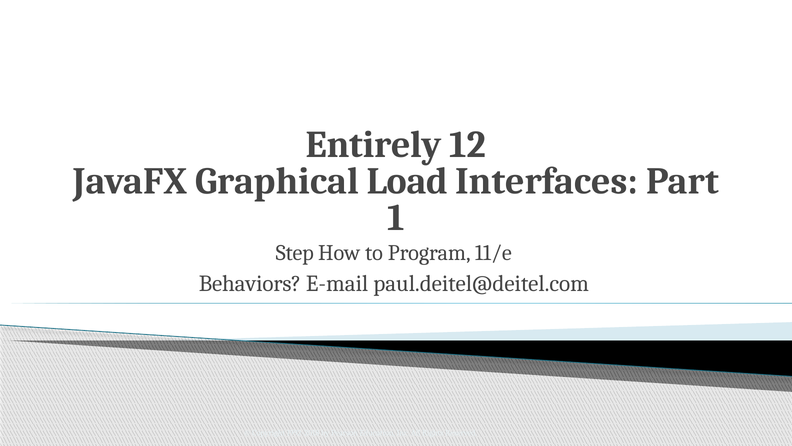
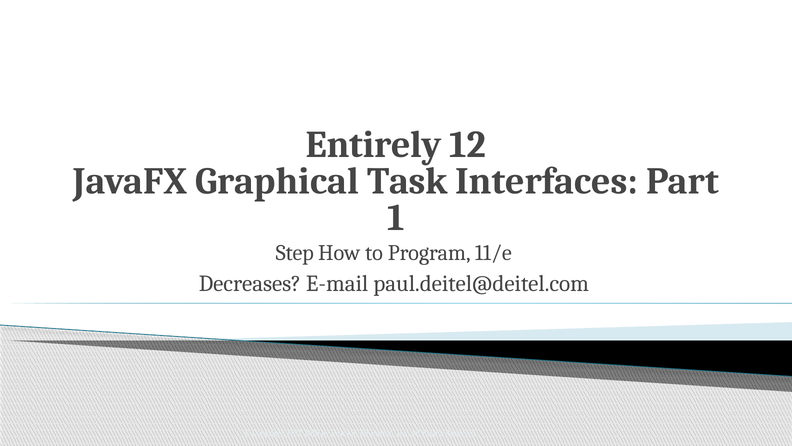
Load: Load -> Task (407, 181)
Behaviors: Behaviors -> Decreases (250, 283)
